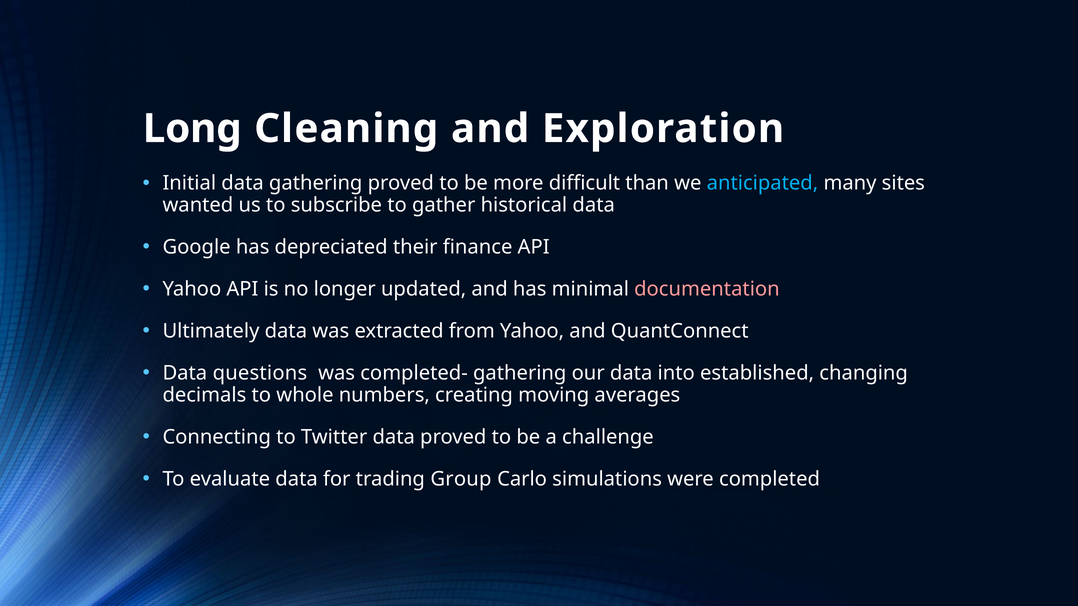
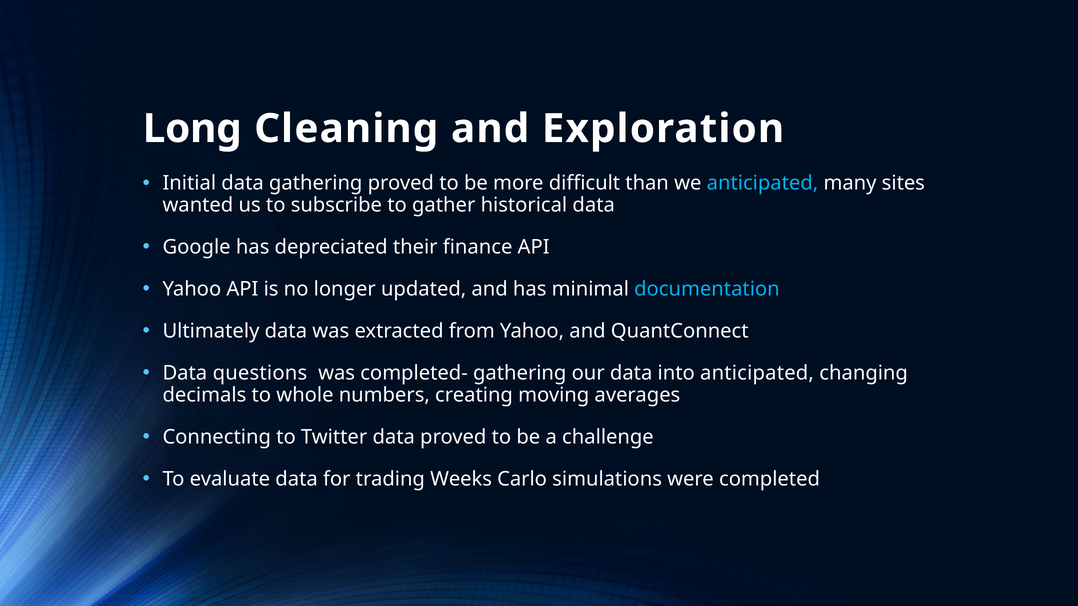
documentation colour: pink -> light blue (707, 289)
into established: established -> anticipated (757, 373)
Group: Group -> Weeks (461, 479)
